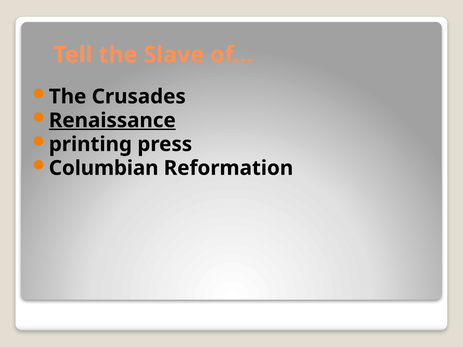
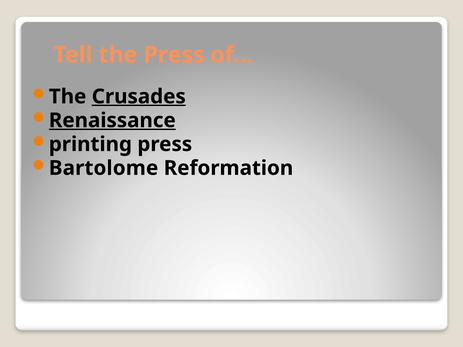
the Slave: Slave -> Press (174, 55)
Crusades underline: none -> present (139, 97)
Columbian: Columbian -> Bartolome (104, 168)
